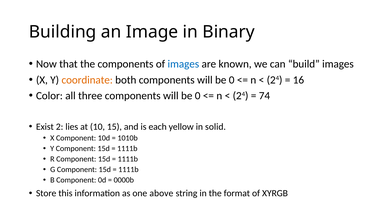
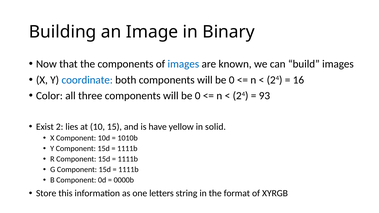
coordinate colour: orange -> blue (87, 80)
74: 74 -> 93 (264, 96)
each: each -> have (158, 127)
above: above -> letters (161, 193)
